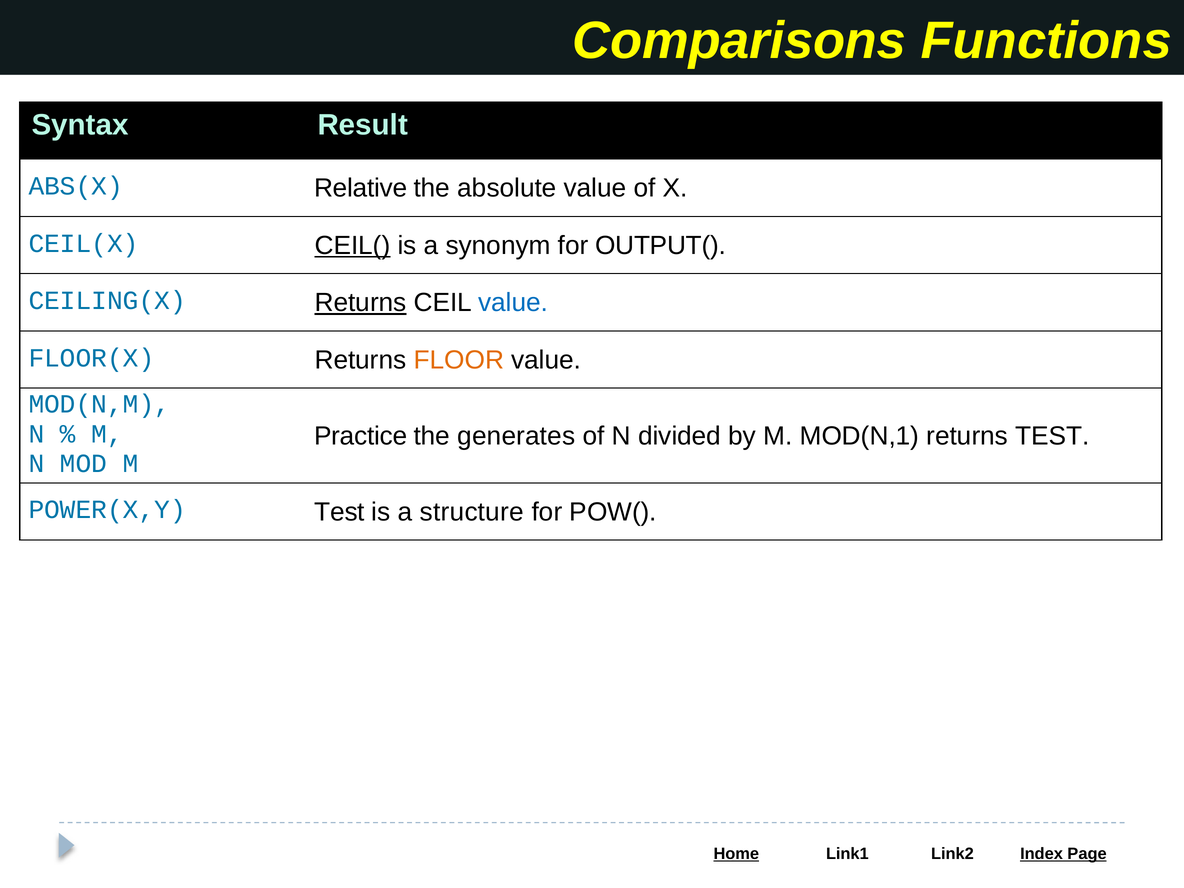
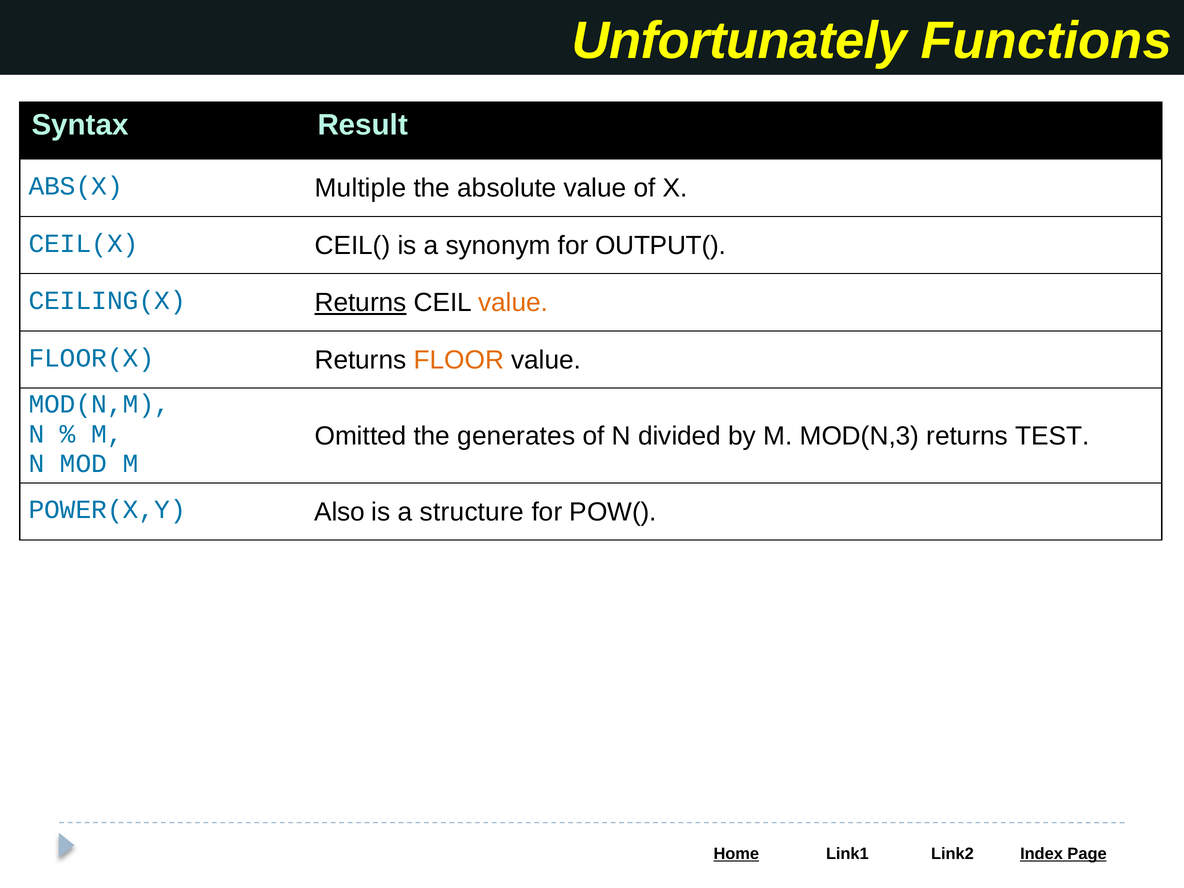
Comparisons: Comparisons -> Unfortunately (739, 41)
Relative: Relative -> Multiple (361, 188)
CEIL( underline: present -> none (353, 245)
value colour: blue -> orange (513, 303)
Practice: Practice -> Omitted (361, 436)
MOD(N,1: MOD(N,1 -> MOD(N,3 (859, 436)
POWER(X,Y Test: Test -> Also (340, 512)
